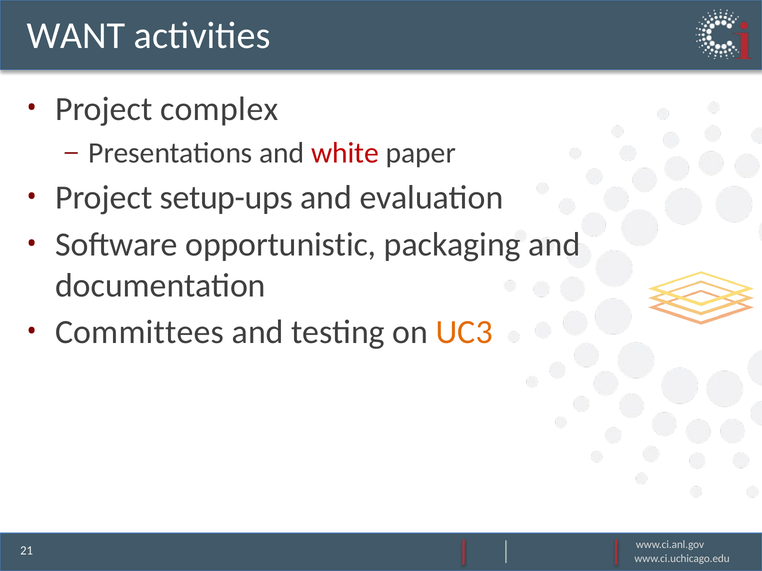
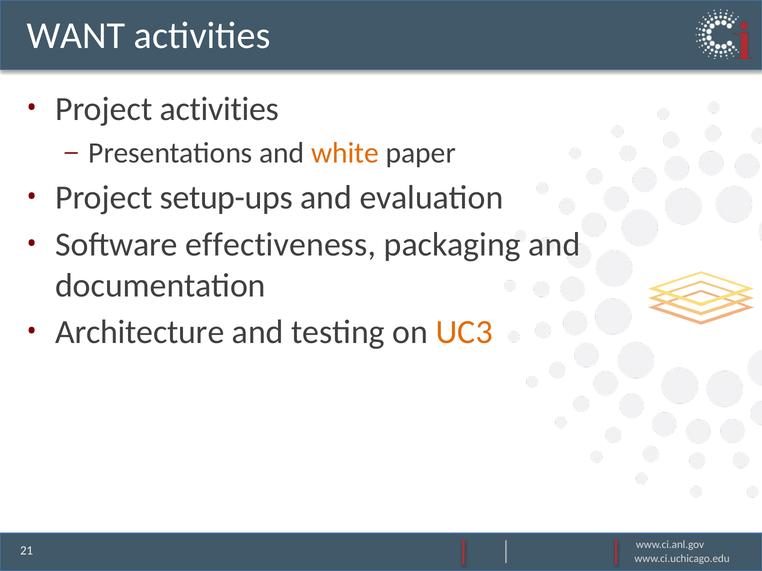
Project complex: complex -> activities (220, 109)
white colour: red -> orange (345, 153)
opportunistic: opportunistic -> effectiveness (281, 245)
Committees: Committees -> Architecture (140, 333)
